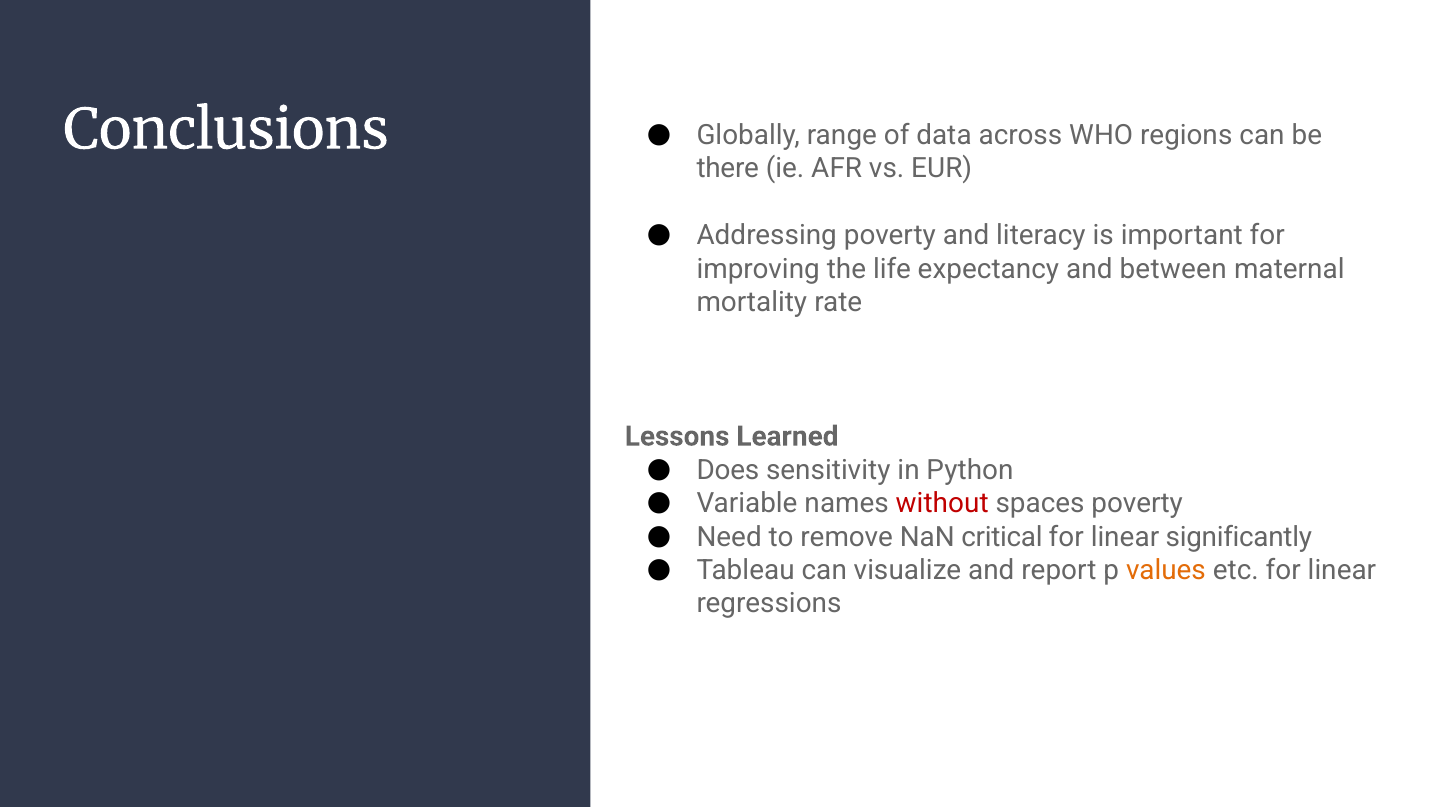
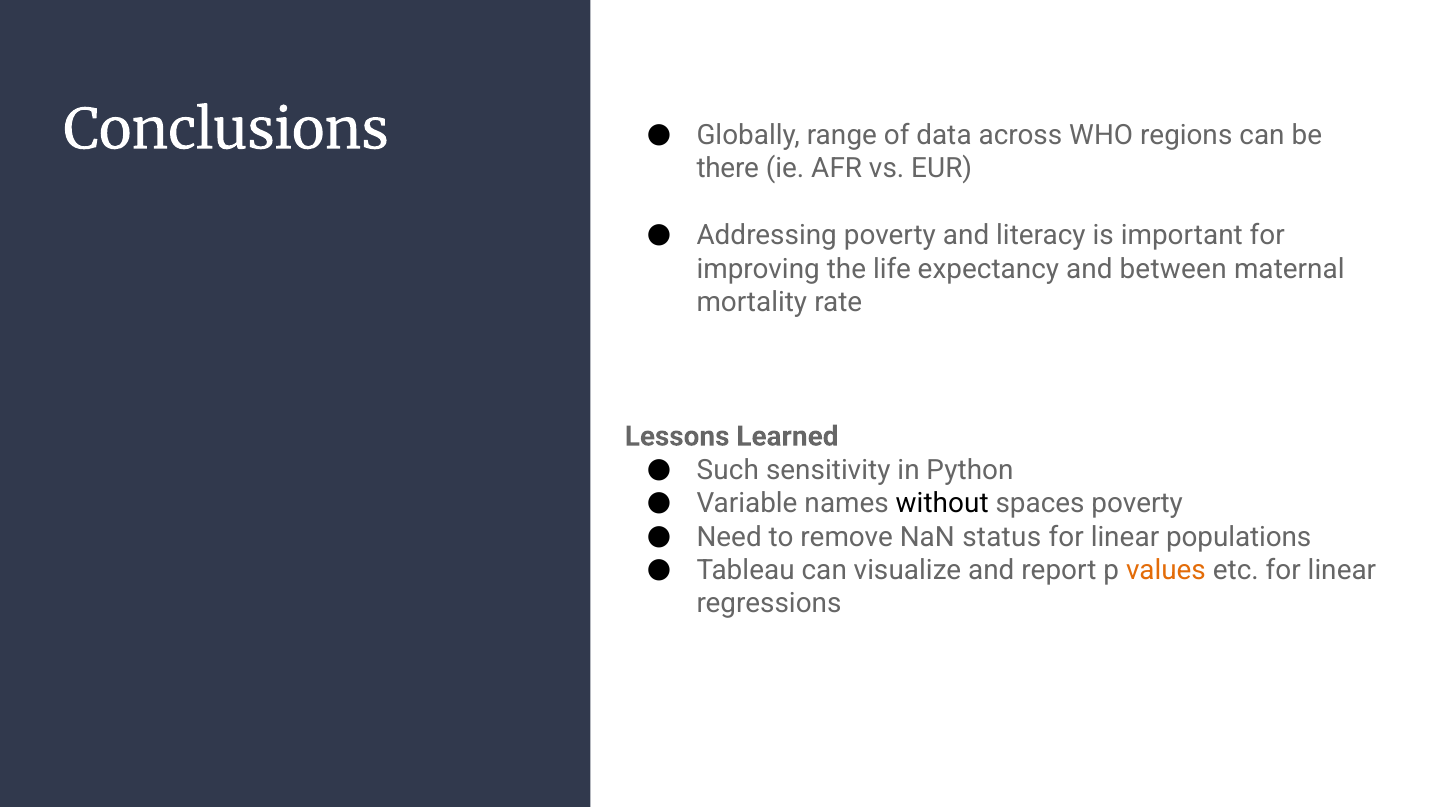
Does: Does -> Such (728, 470)
without colour: red -> black (942, 503)
critical: critical -> status (1002, 537)
significantly: significantly -> populations (1239, 537)
